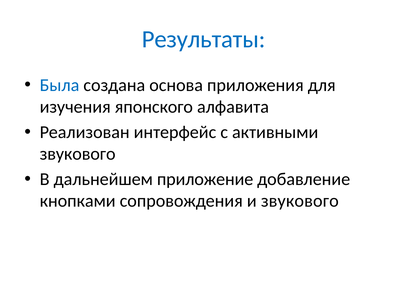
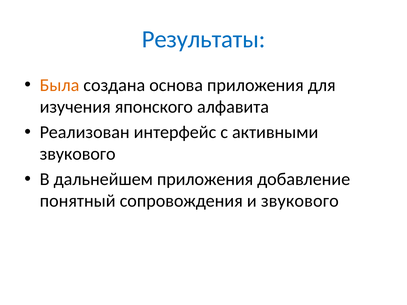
Была colour: blue -> orange (60, 85)
дальнейшем приложение: приложение -> приложения (205, 179)
кнопками: кнопками -> понятный (78, 201)
